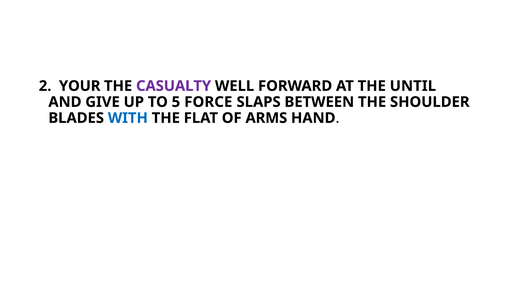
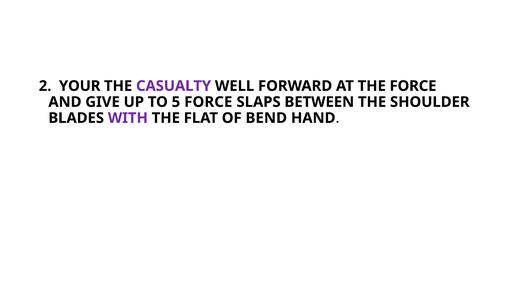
THE UNTIL: UNTIL -> FORCE (413, 86)
WITH colour: blue -> purple (128, 118)
ARMS: ARMS -> BEND (266, 118)
